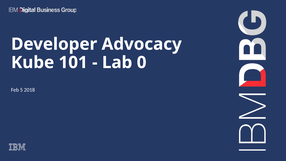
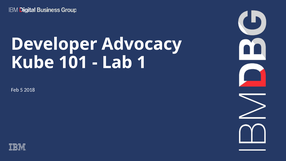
0: 0 -> 1 (142, 62)
